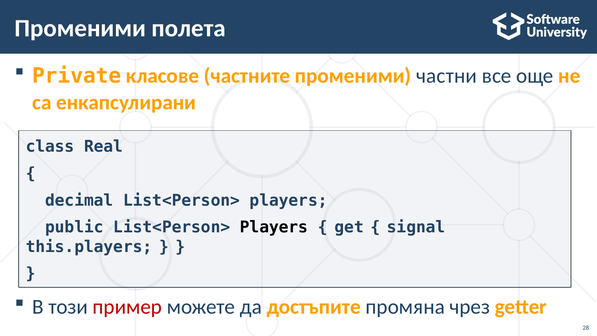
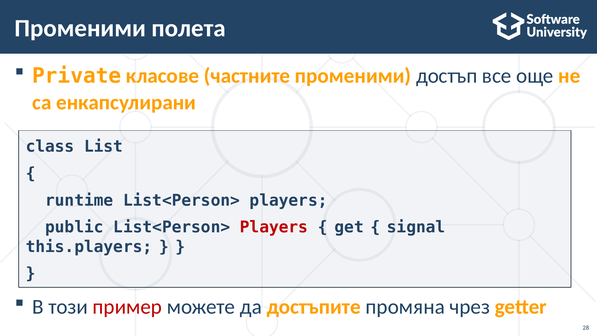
частни: частни -> достъп (447, 76)
Real: Real -> List (104, 147)
decimal: decimal -> runtime (79, 200)
Players colour: black -> red (274, 227)
